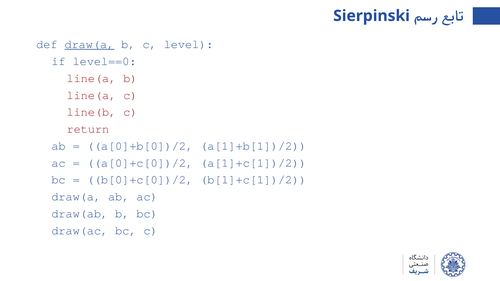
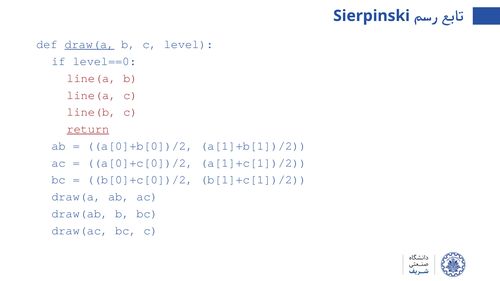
return underline: none -> present (88, 129)
